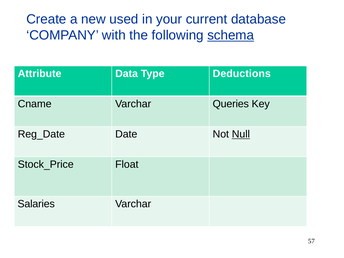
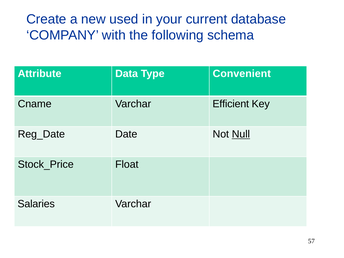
schema underline: present -> none (231, 35)
Deductions: Deductions -> Convenient (242, 74)
Queries: Queries -> Efficient (231, 104)
